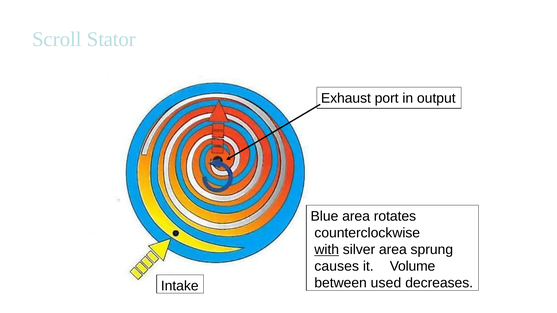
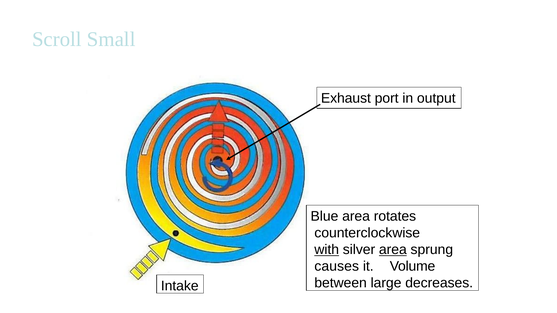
Stator: Stator -> Small (111, 39)
area underline: none -> present (393, 250)
used: used -> large (386, 283)
